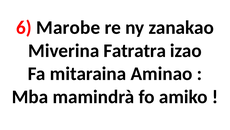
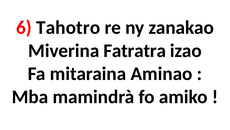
Marobe: Marobe -> Tahotro (68, 27)
